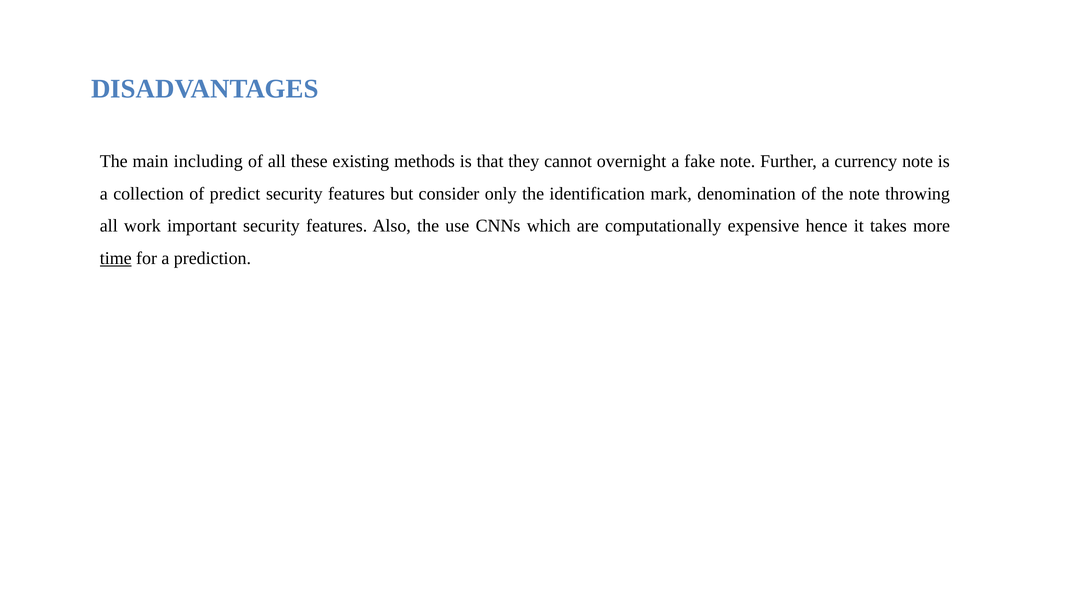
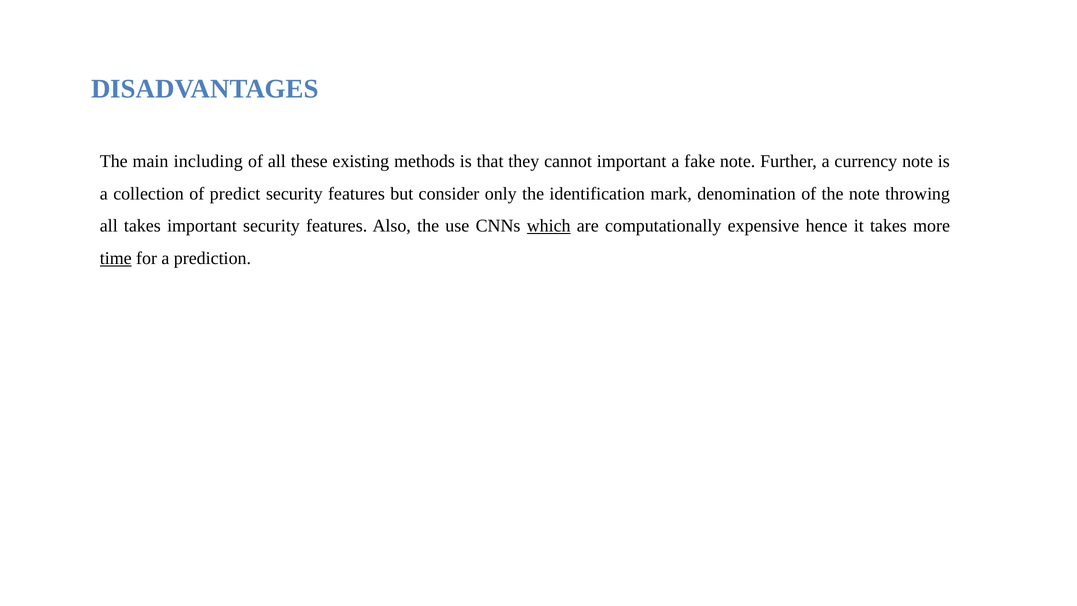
cannot overnight: overnight -> important (632, 161)
all work: work -> takes (142, 226)
which underline: none -> present (549, 226)
